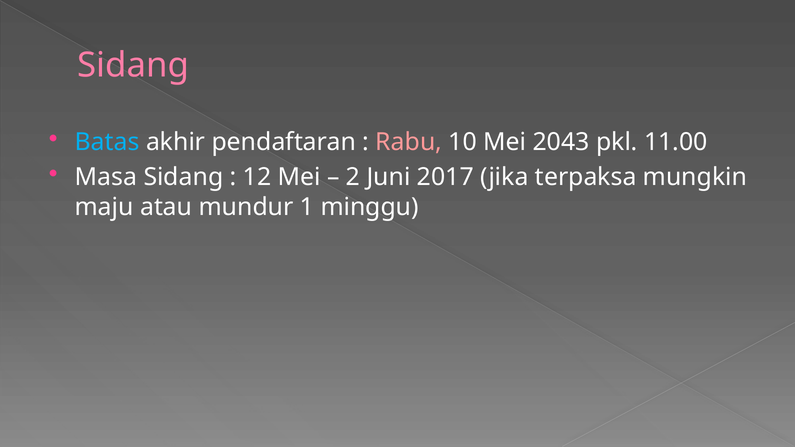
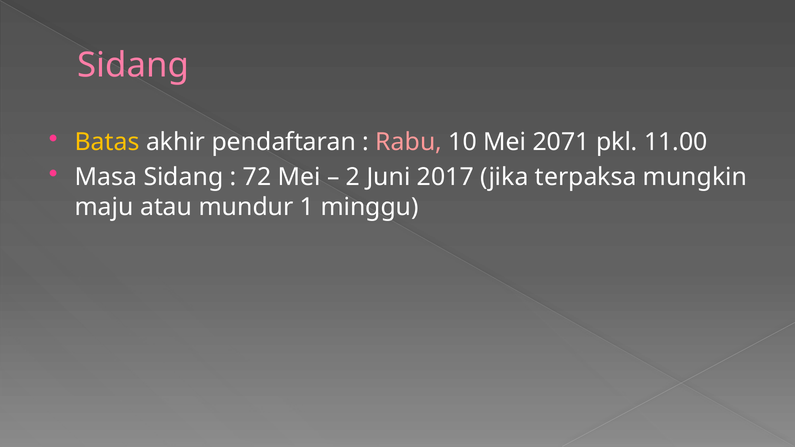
Batas colour: light blue -> yellow (107, 142)
2043: 2043 -> 2071 (561, 142)
12: 12 -> 72 (257, 177)
